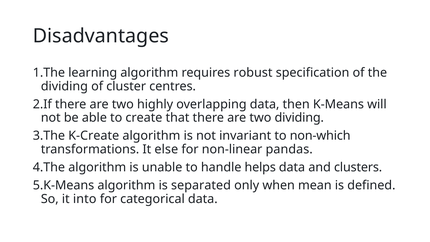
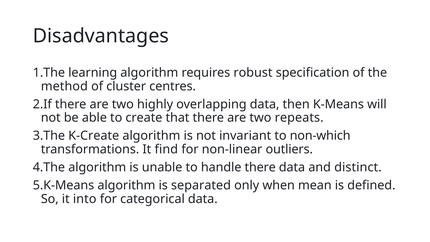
dividing: dividing -> method (64, 86)
two dividing: dividing -> repeats (299, 118)
else: else -> find (166, 149)
pandas: pandas -> outliers (289, 149)
handle helps: helps -> there (260, 167)
clusters: clusters -> distinct (358, 167)
